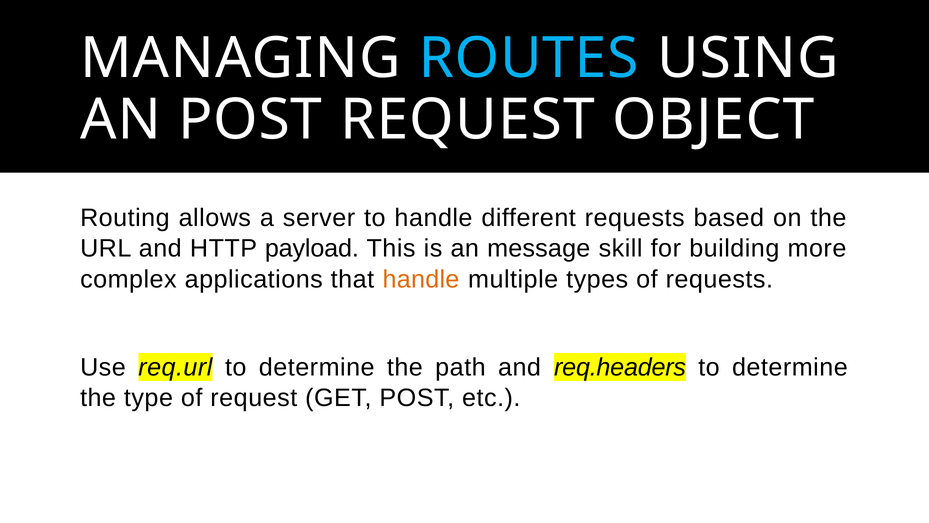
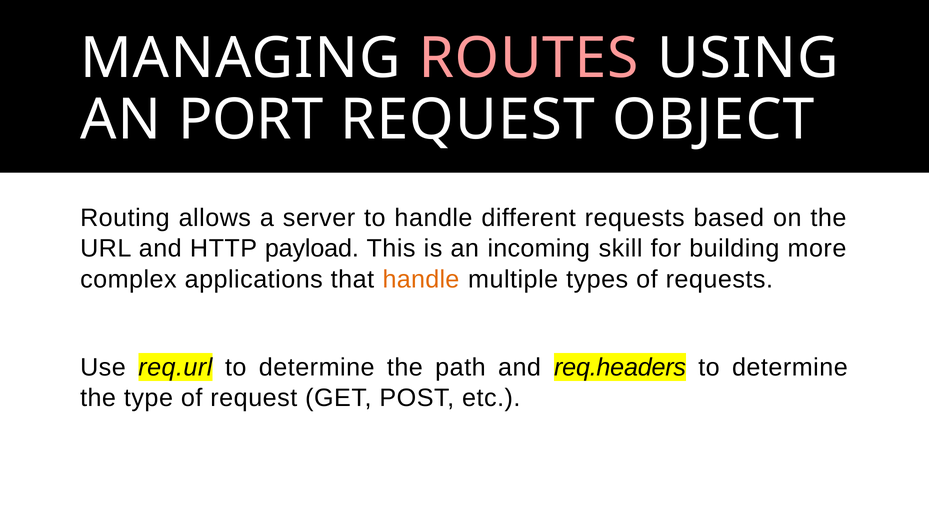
ROUTES colour: light blue -> pink (529, 58)
AN POST: POST -> PORT (251, 120)
message: message -> incoming (539, 248)
